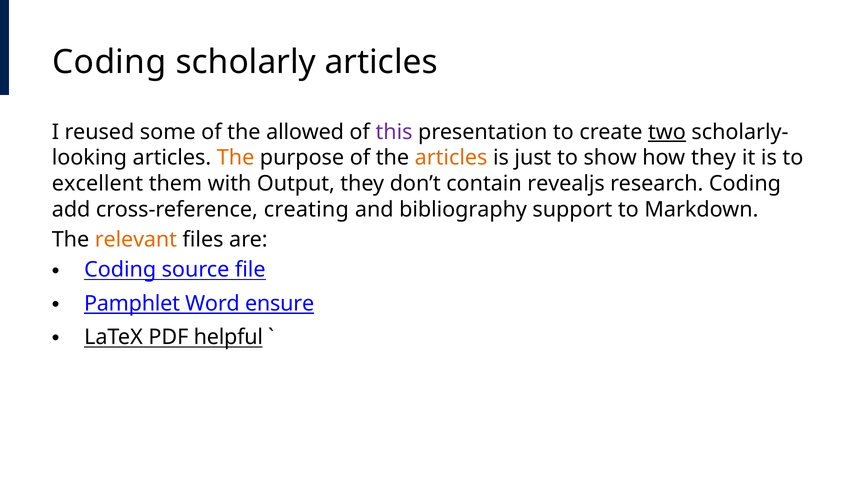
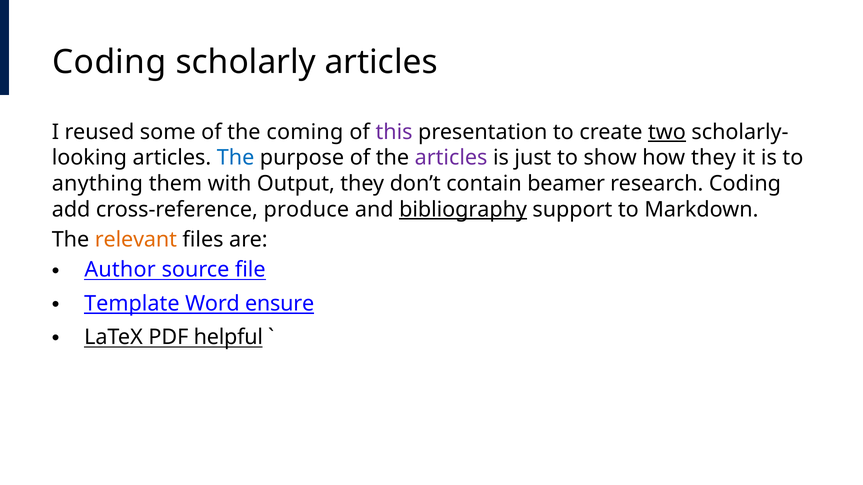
allowed: allowed -> coming (305, 132)
The colour: orange -> blue (236, 158)
articles colour: orange -> purple (451, 158)
excellent: excellent -> anything (97, 184)
revealjs: revealjs -> beamer (566, 184)
creating: creating -> produce (306, 210)
bibliography underline: none -> present (463, 210)
Coding: Coding -> Author (120, 270)
Pamphlet: Pamphlet -> Template (132, 304)
